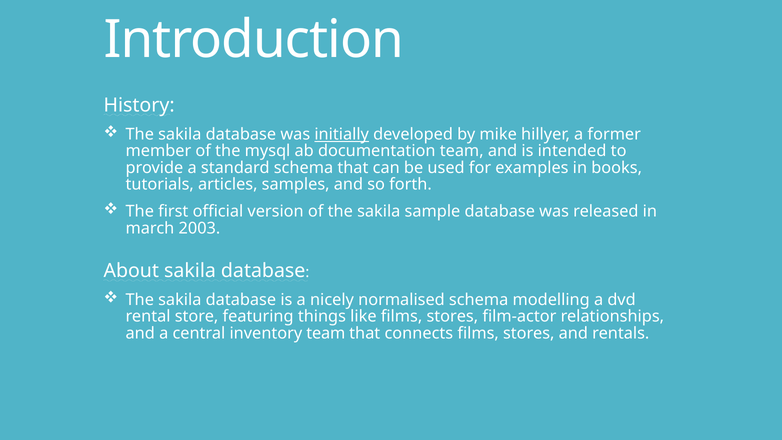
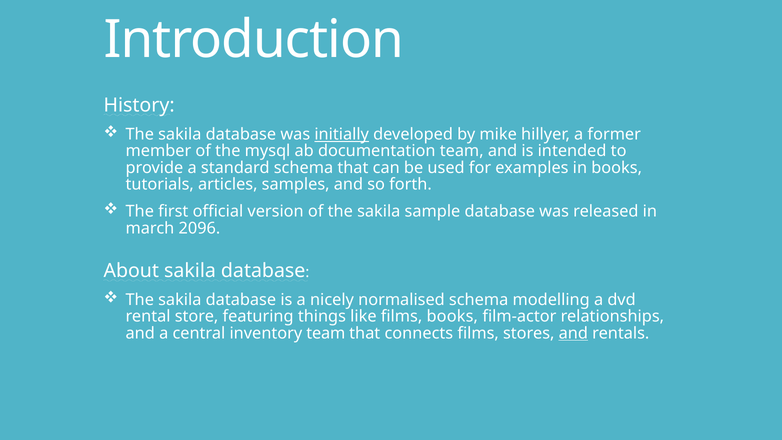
2003: 2003 -> 2096 (199, 228)
like films stores: stores -> books (452, 317)
and underline: none -> present (573, 333)
